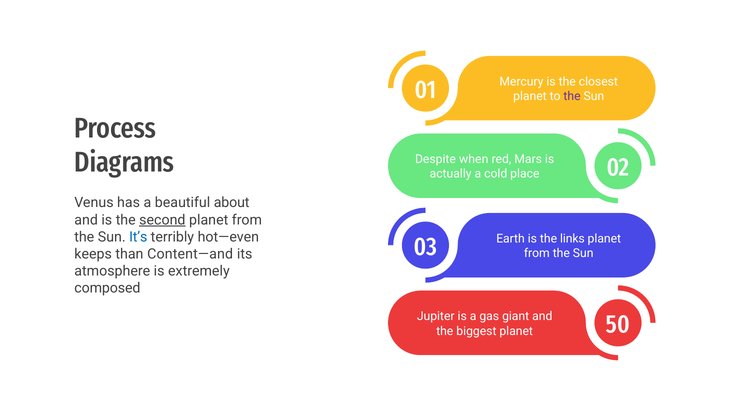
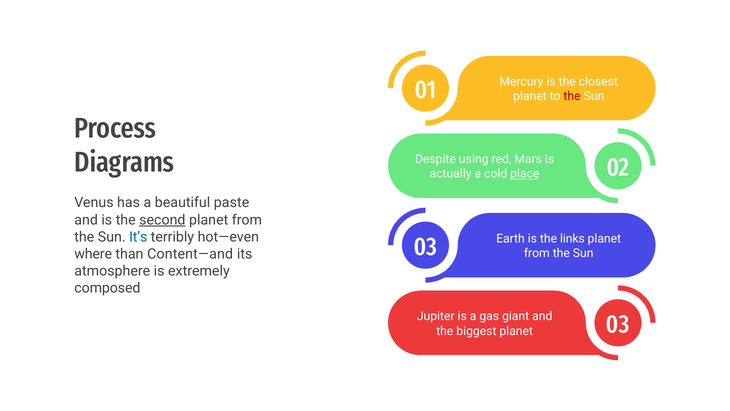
the colour: purple -> red (572, 96)
when: when -> using (474, 159)
place underline: none -> present (525, 174)
about: about -> paste (232, 203)
keeps: keeps -> where (93, 254)
planet 50: 50 -> 03 (618, 324)
